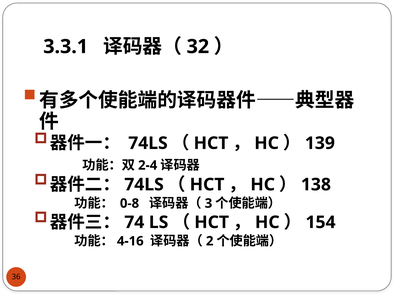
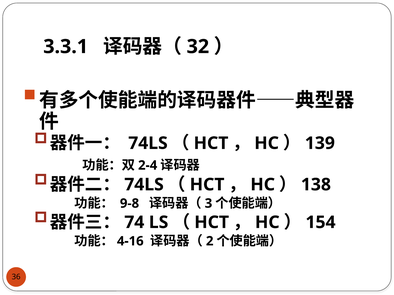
0-8: 0-8 -> 9-8 (130, 204)
